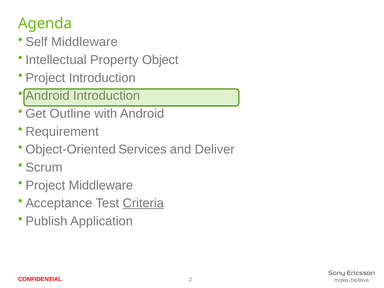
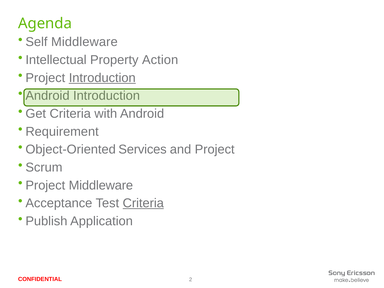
Object: Object -> Action (160, 60)
Introduction underline: none -> present (102, 78)
Get Outline: Outline -> Criteria (70, 114)
and Deliver: Deliver -> Project (215, 149)
